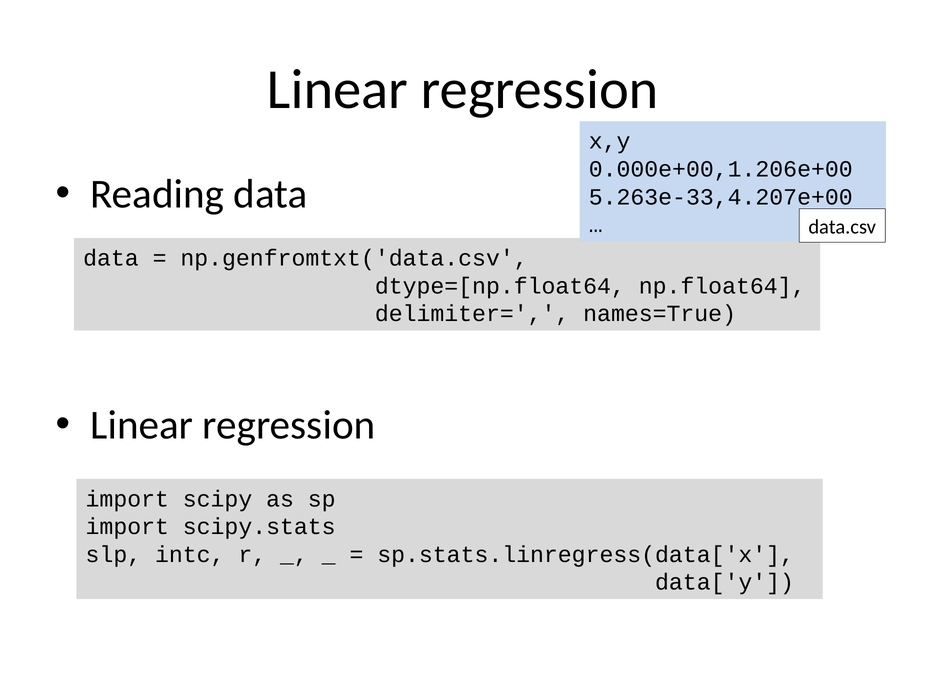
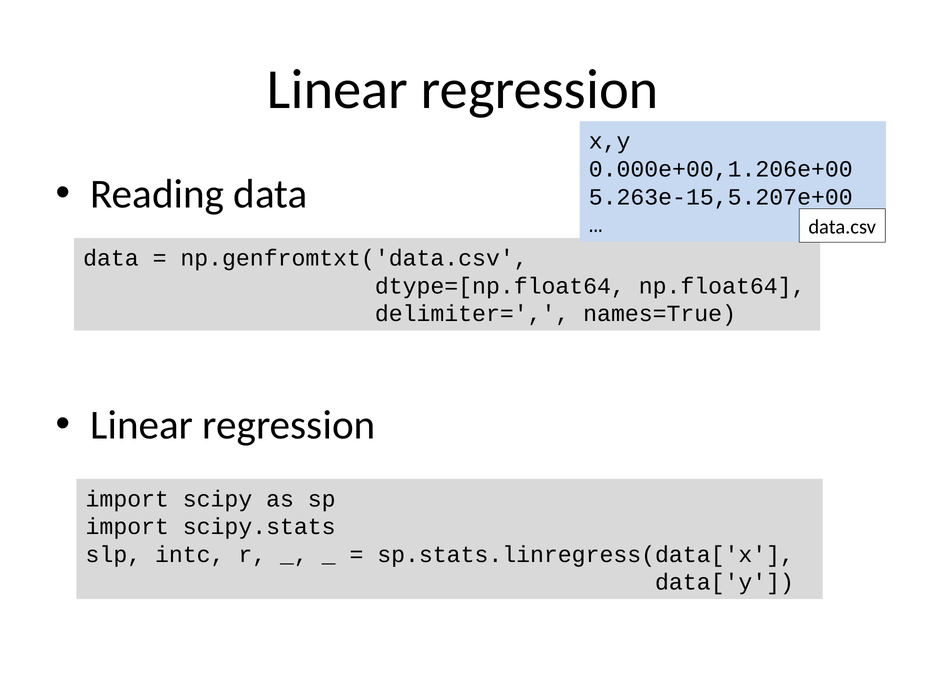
5.263e-33,4.207e+00: 5.263e-33,4.207e+00 -> 5.263e-15,5.207e+00 (721, 197)
